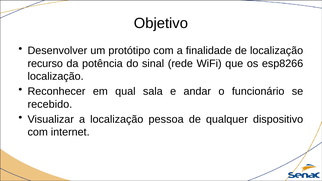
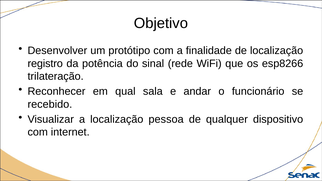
recurso: recurso -> registro (45, 64)
localização: localização -> trilateração (56, 76)
